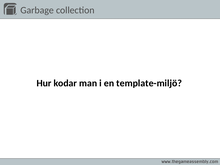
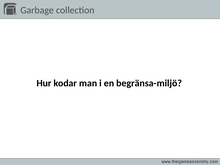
template-miljö: template-miljö -> begränsa-miljö (149, 83)
